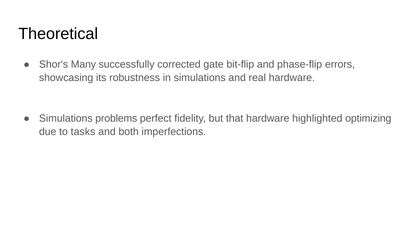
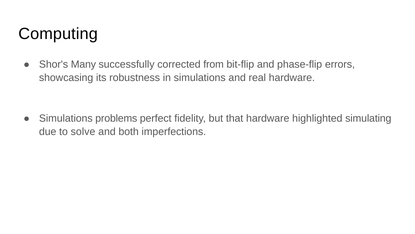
Theoretical: Theoretical -> Computing (58, 34)
gate: gate -> from (214, 64)
optimizing: optimizing -> simulating (368, 118)
tasks: tasks -> solve (83, 131)
